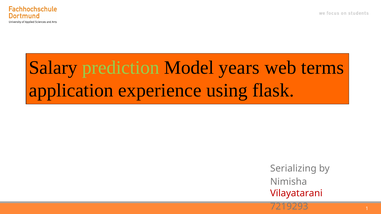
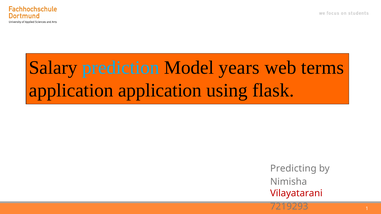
prediction colour: light green -> light blue (121, 68)
application experience: experience -> application (160, 90)
Serializing: Serializing -> Predicting (293, 169)
